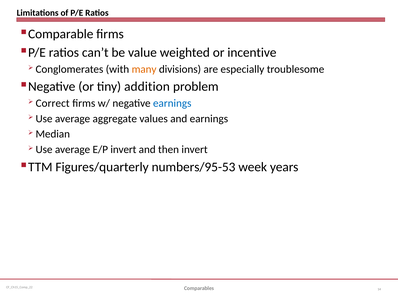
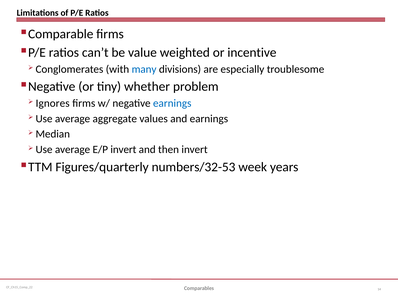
many colour: orange -> blue (144, 69)
addition: addition -> whether (147, 87)
Correct: Correct -> Ignores (53, 103)
numbers/95-53: numbers/95-53 -> numbers/32-53 (194, 167)
